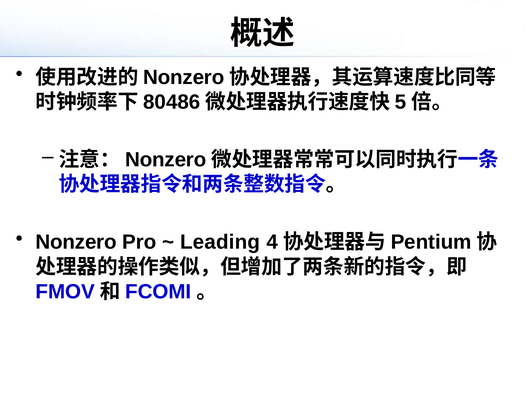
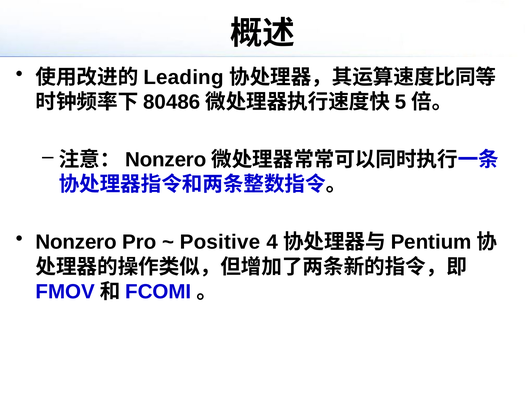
Nonzero: Nonzero -> Leading (184, 77)
Leading: Leading -> Positive (220, 242)
